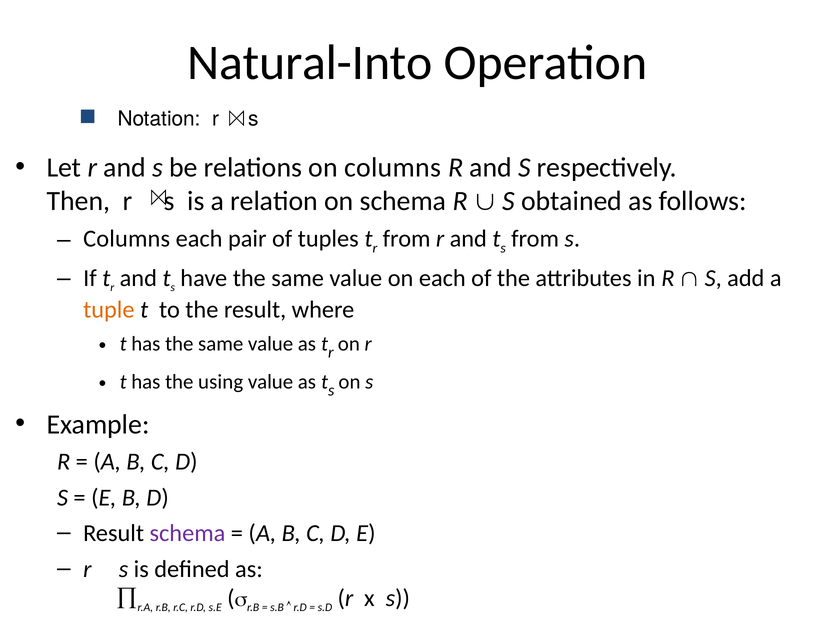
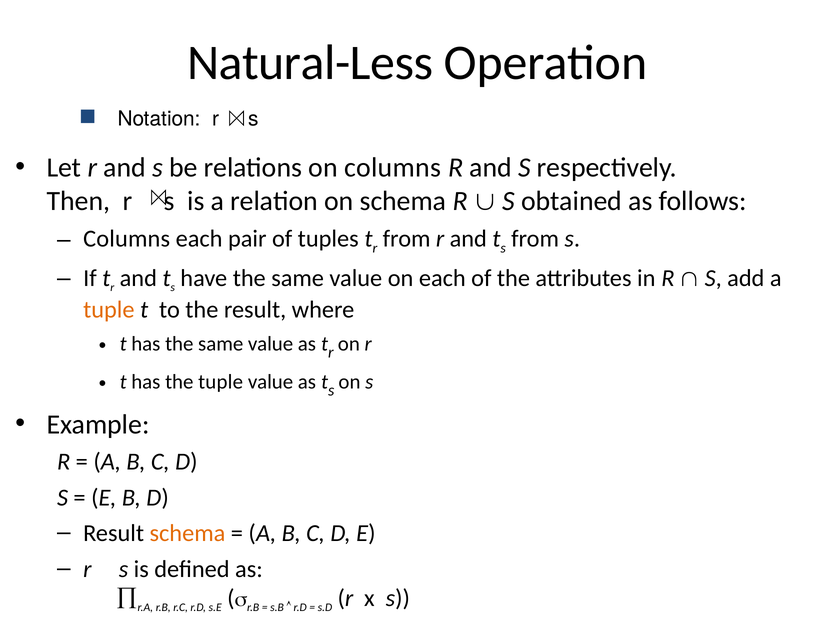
Natural-Into: Natural-Into -> Natural-Less (310, 63)
the using: using -> tuple (221, 382)
schema colour: purple -> orange (187, 534)
